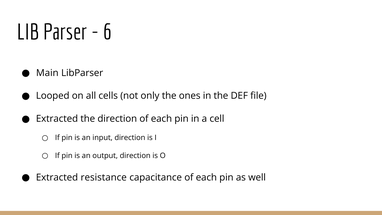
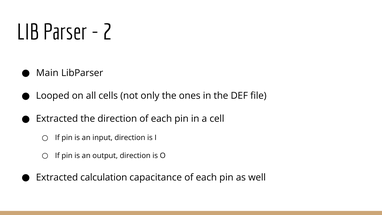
6: 6 -> 2 (108, 32)
resistance: resistance -> calculation (104, 177)
